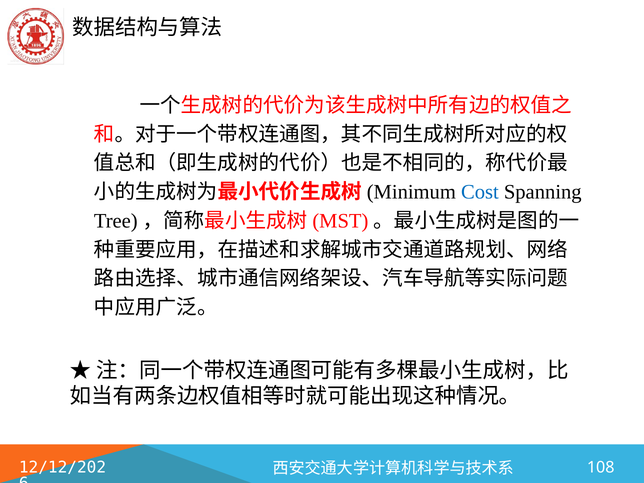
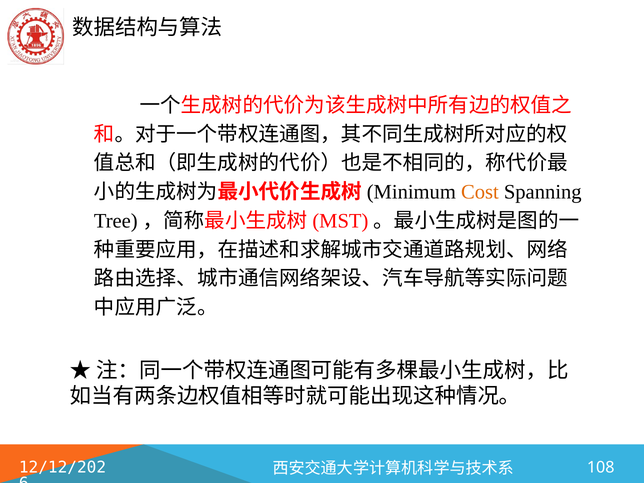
Cost colour: blue -> orange (480, 192)
